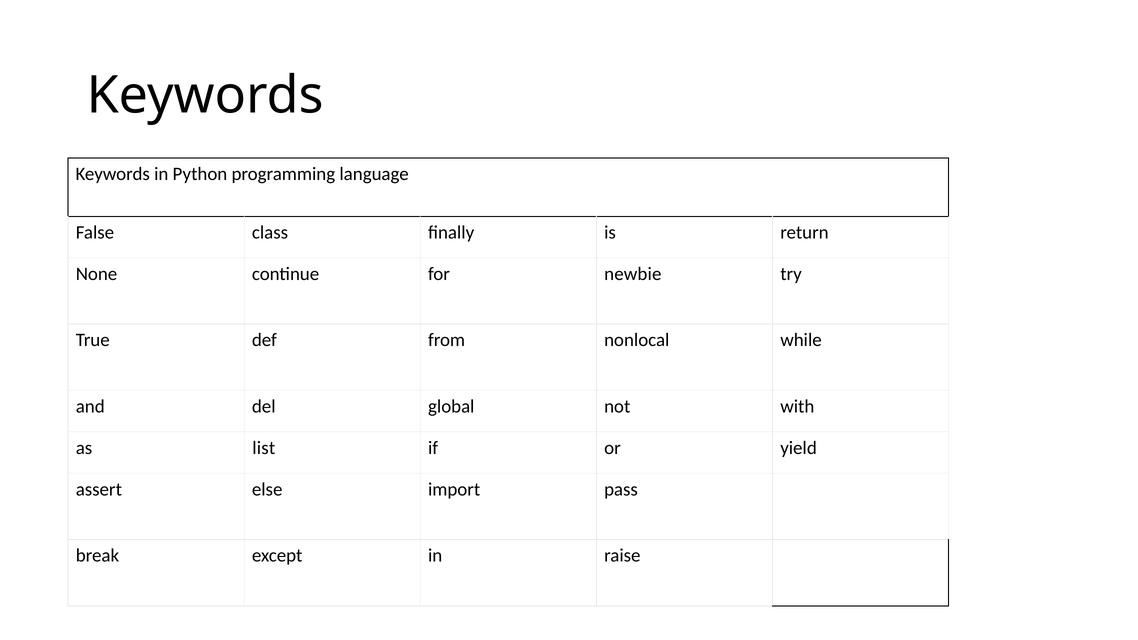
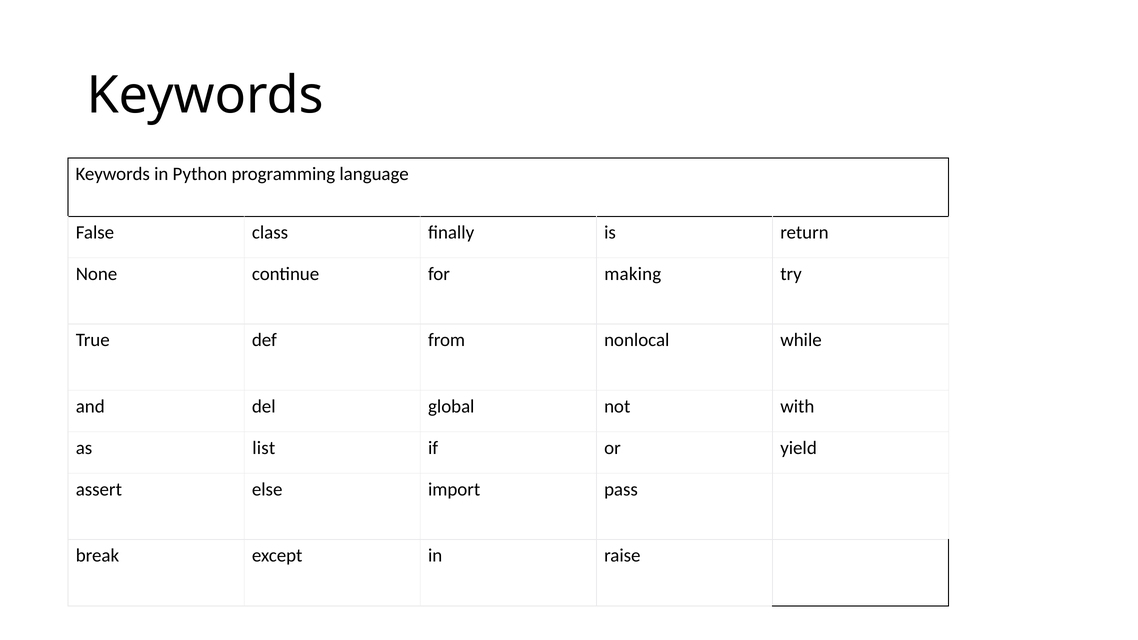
newbie: newbie -> making (633, 274)
